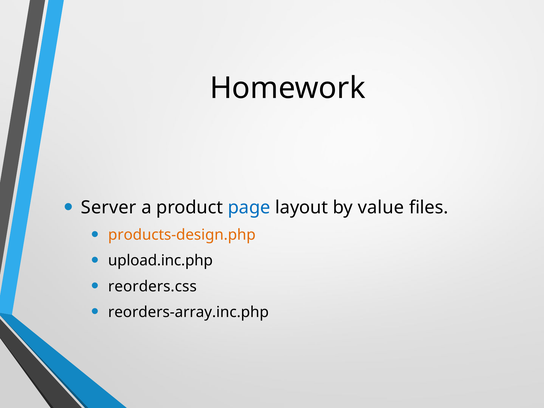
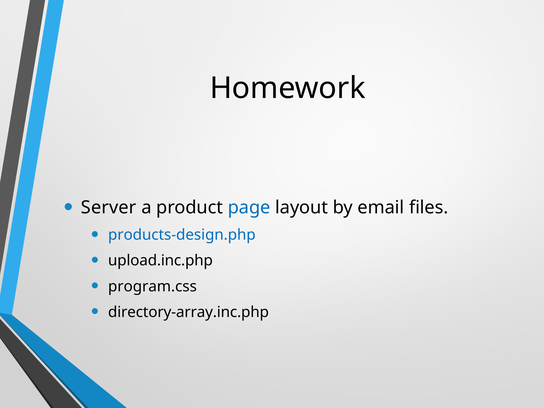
value: value -> email (381, 208)
products-design.php colour: orange -> blue (182, 235)
reorders.css: reorders.css -> program.css (152, 286)
reorders-array.inc.php: reorders-array.inc.php -> directory-array.inc.php (188, 312)
